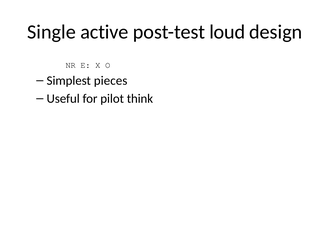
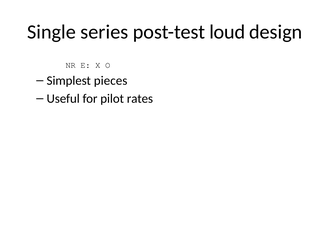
active: active -> series (104, 32)
think: think -> rates (140, 98)
